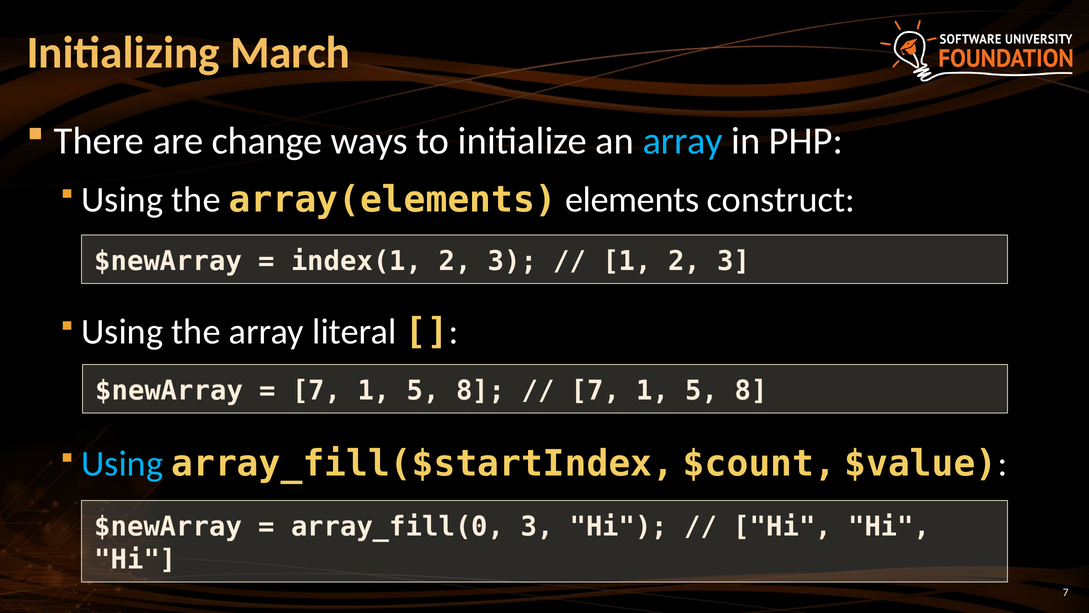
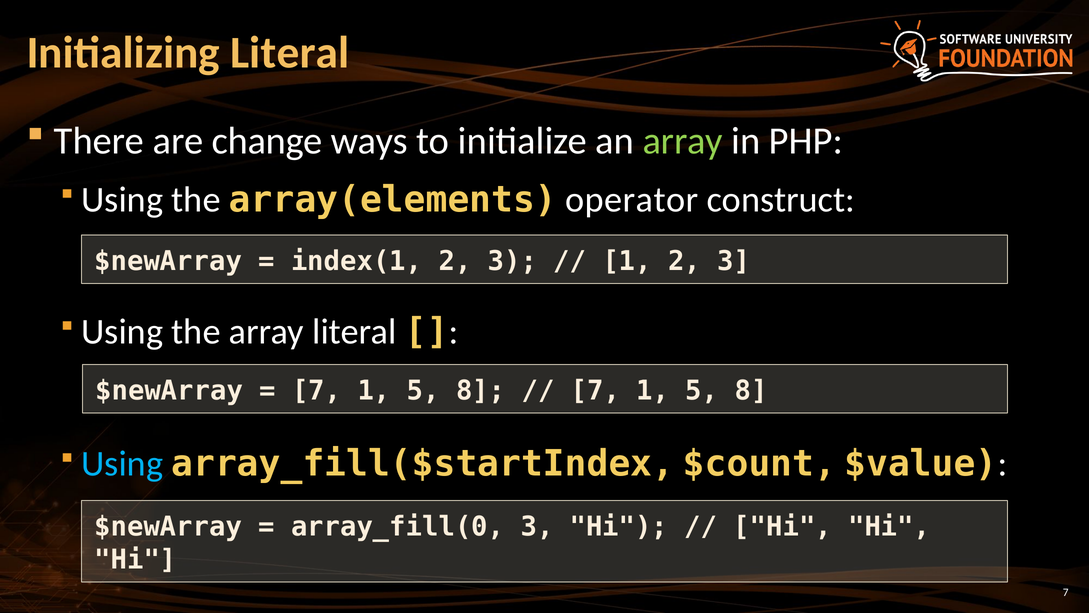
Initializing March: March -> Literal (290, 53)
array colour: light blue -> light green (683, 141)
elements: elements -> operator (632, 200)
